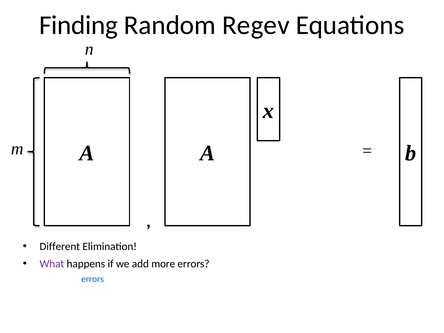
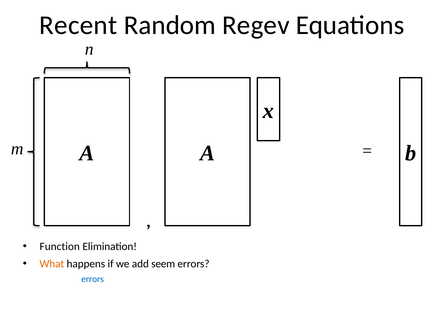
Finding: Finding -> Recent (78, 25)
Different: Different -> Function (60, 246)
What colour: purple -> orange (52, 264)
add more: more -> seem (163, 264)
